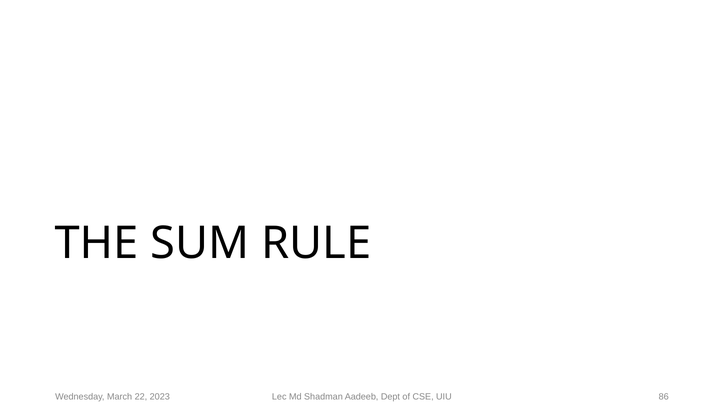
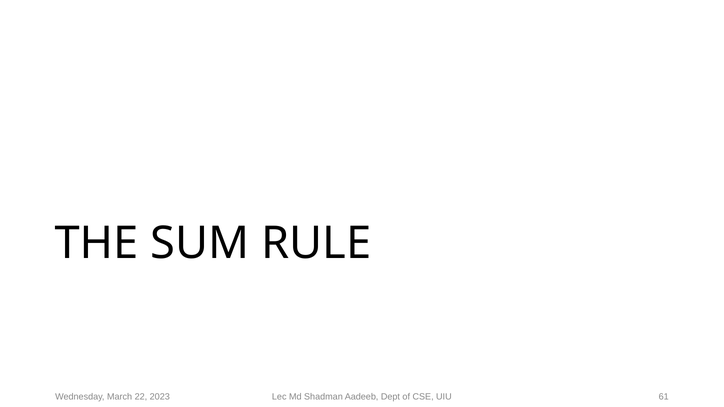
86: 86 -> 61 (664, 397)
